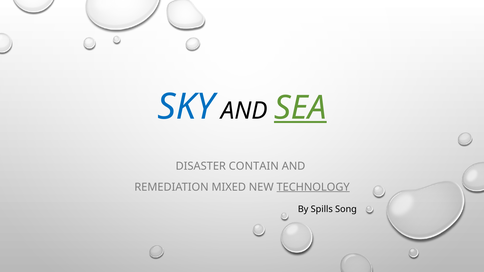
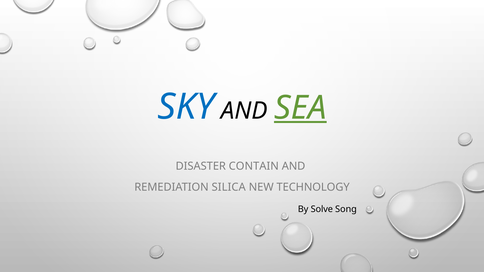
MIXED: MIXED -> SILICA (229, 187)
TECHNOLOGY underline: present -> none (313, 187)
Spills: Spills -> Solve (322, 209)
